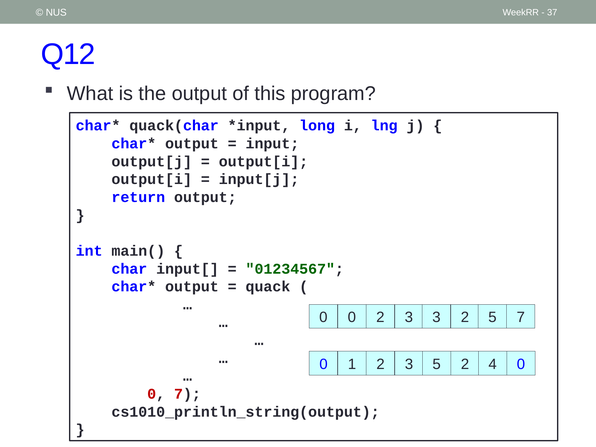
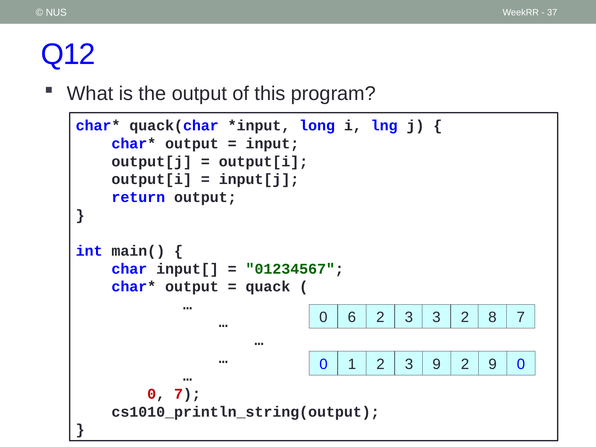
0 0: 0 -> 6 (352, 317)
2 5: 5 -> 8 (492, 317)
3 5: 5 -> 9 (437, 364)
2 4: 4 -> 9 (493, 364)
